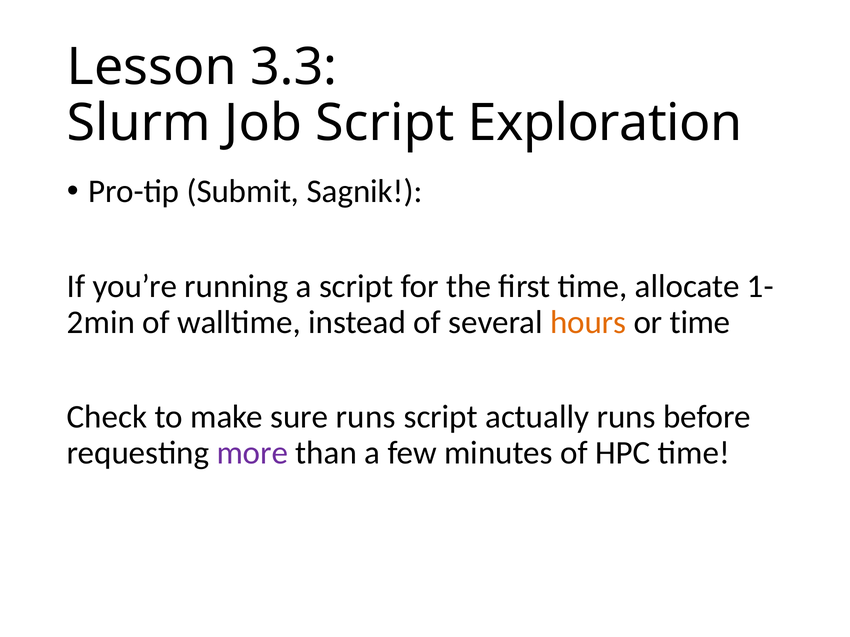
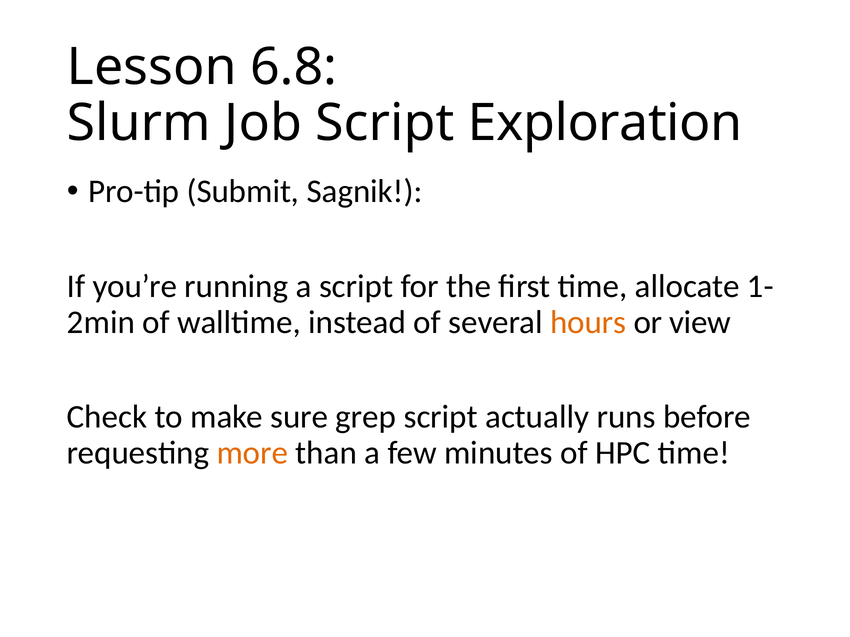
3.3: 3.3 -> 6.8 (294, 67)
or time: time -> view (700, 322)
sure runs: runs -> grep (366, 417)
more colour: purple -> orange (252, 453)
